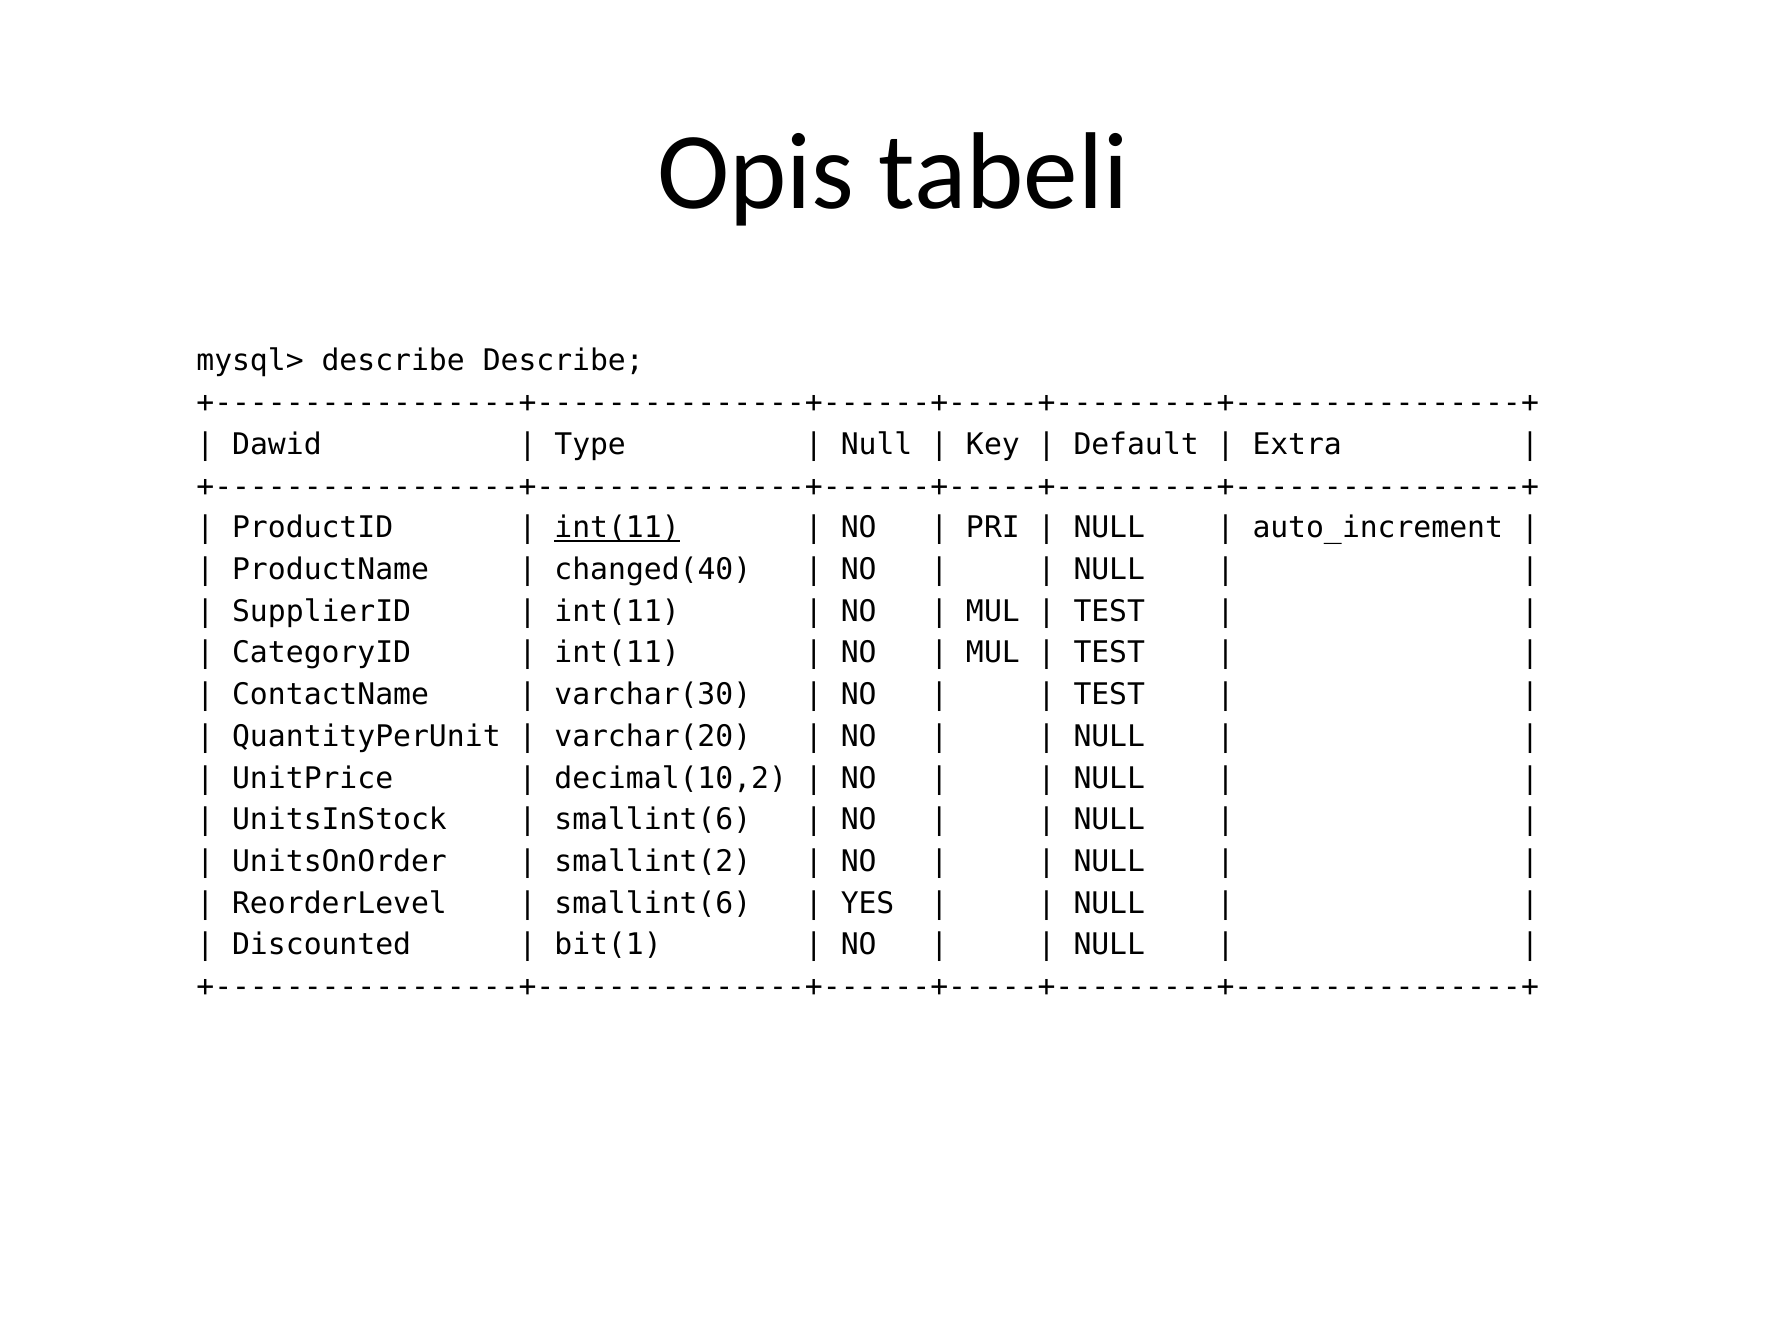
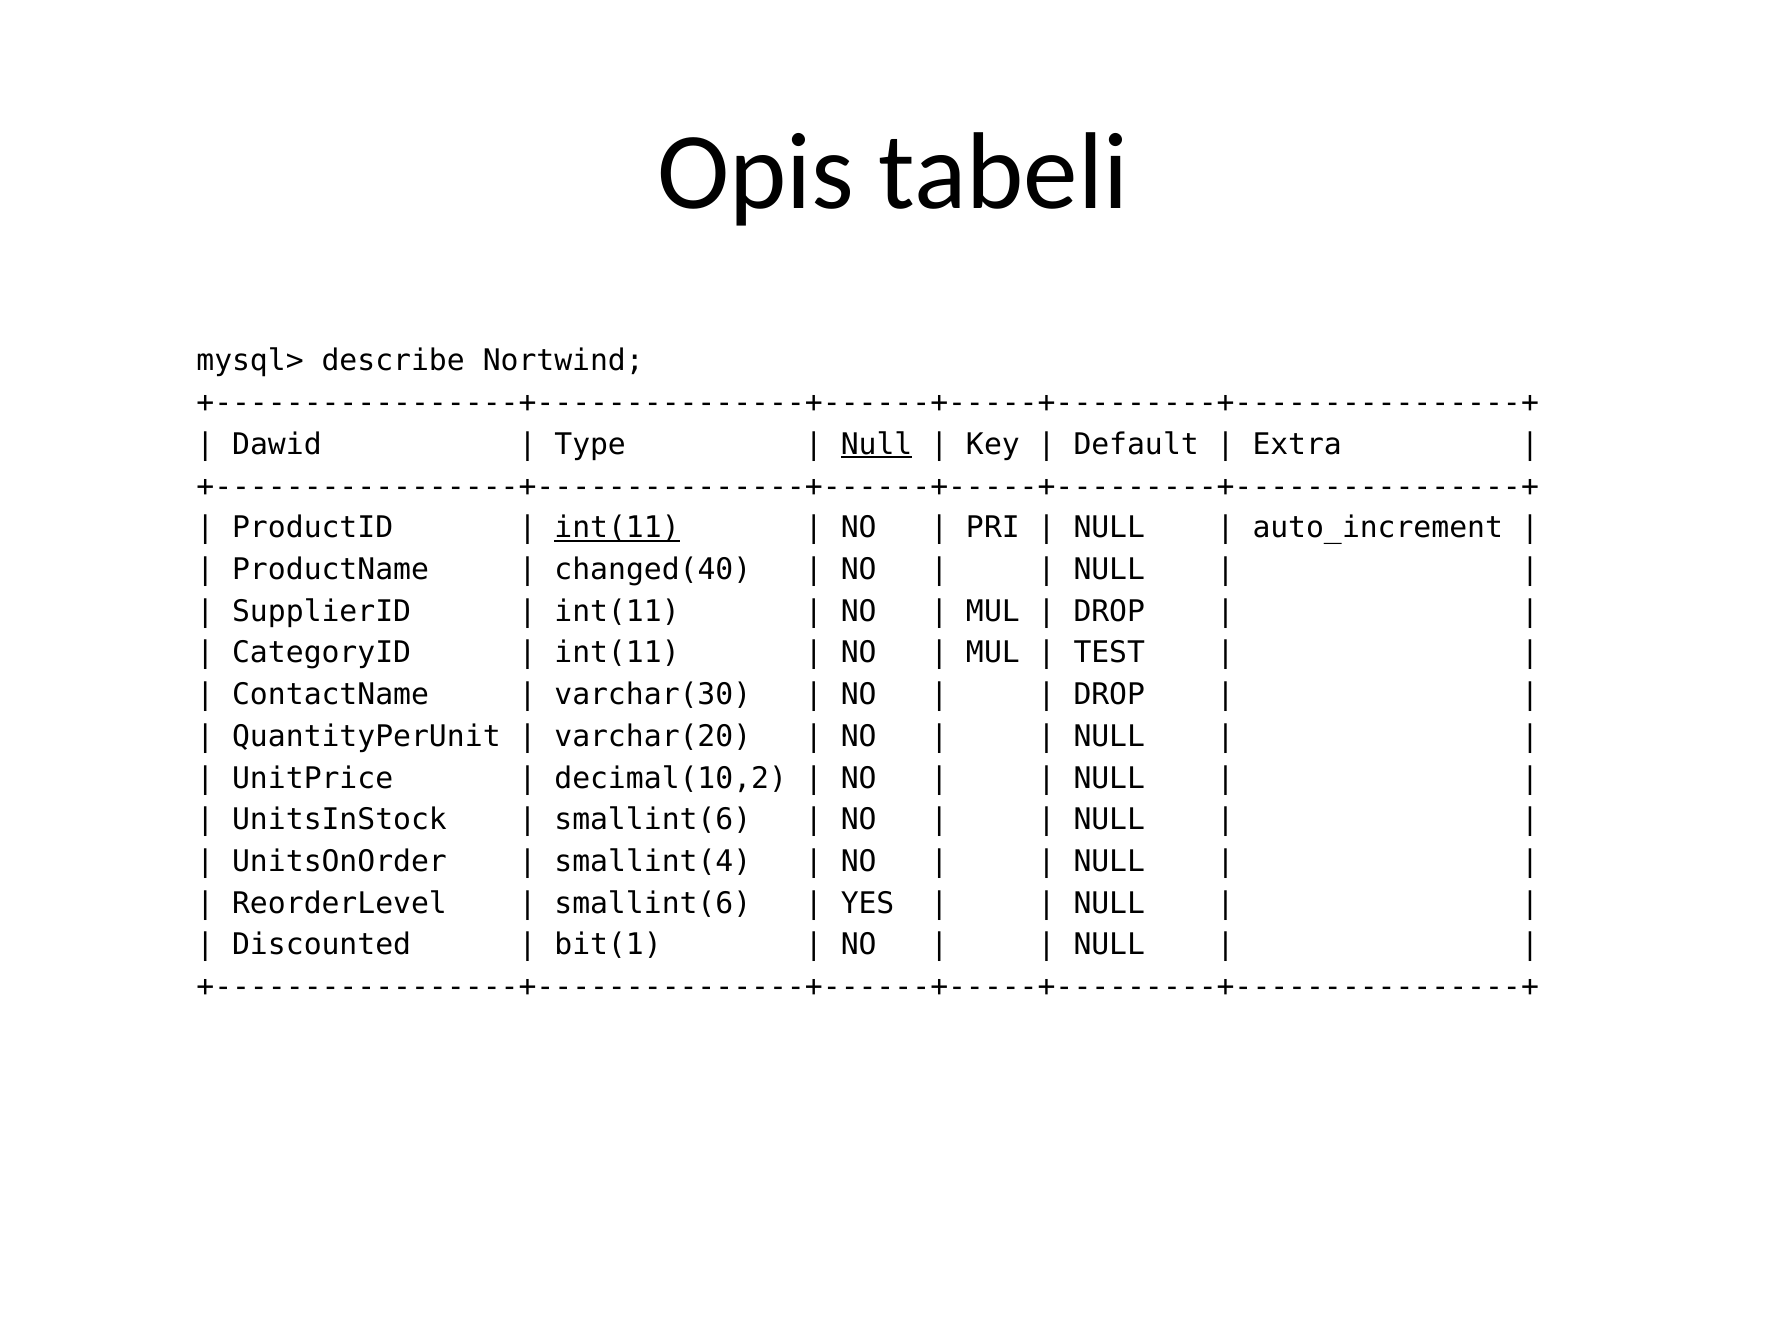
describe Describe: Describe -> Nortwind (563, 361)
Null underline: none -> present (877, 444)
TEST: TEST -> DROP (1109, 611)
TEST: TEST -> DROP (1109, 695)
smallint(2: smallint(2 -> smallint(4 (653, 861)
